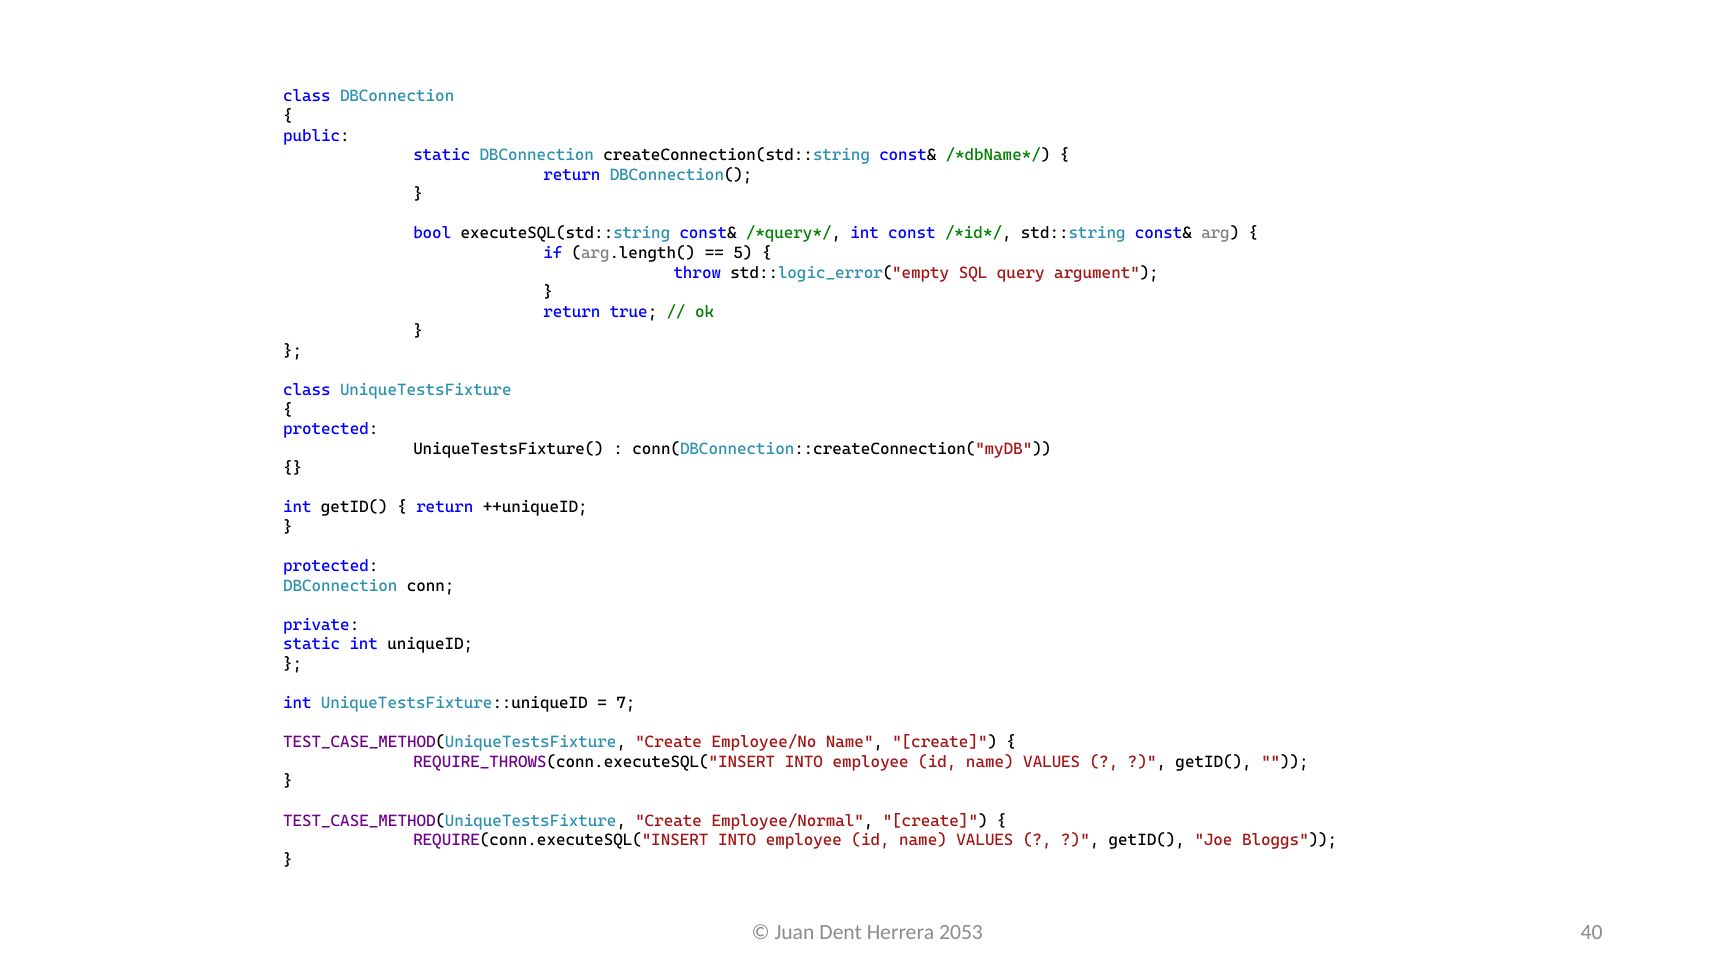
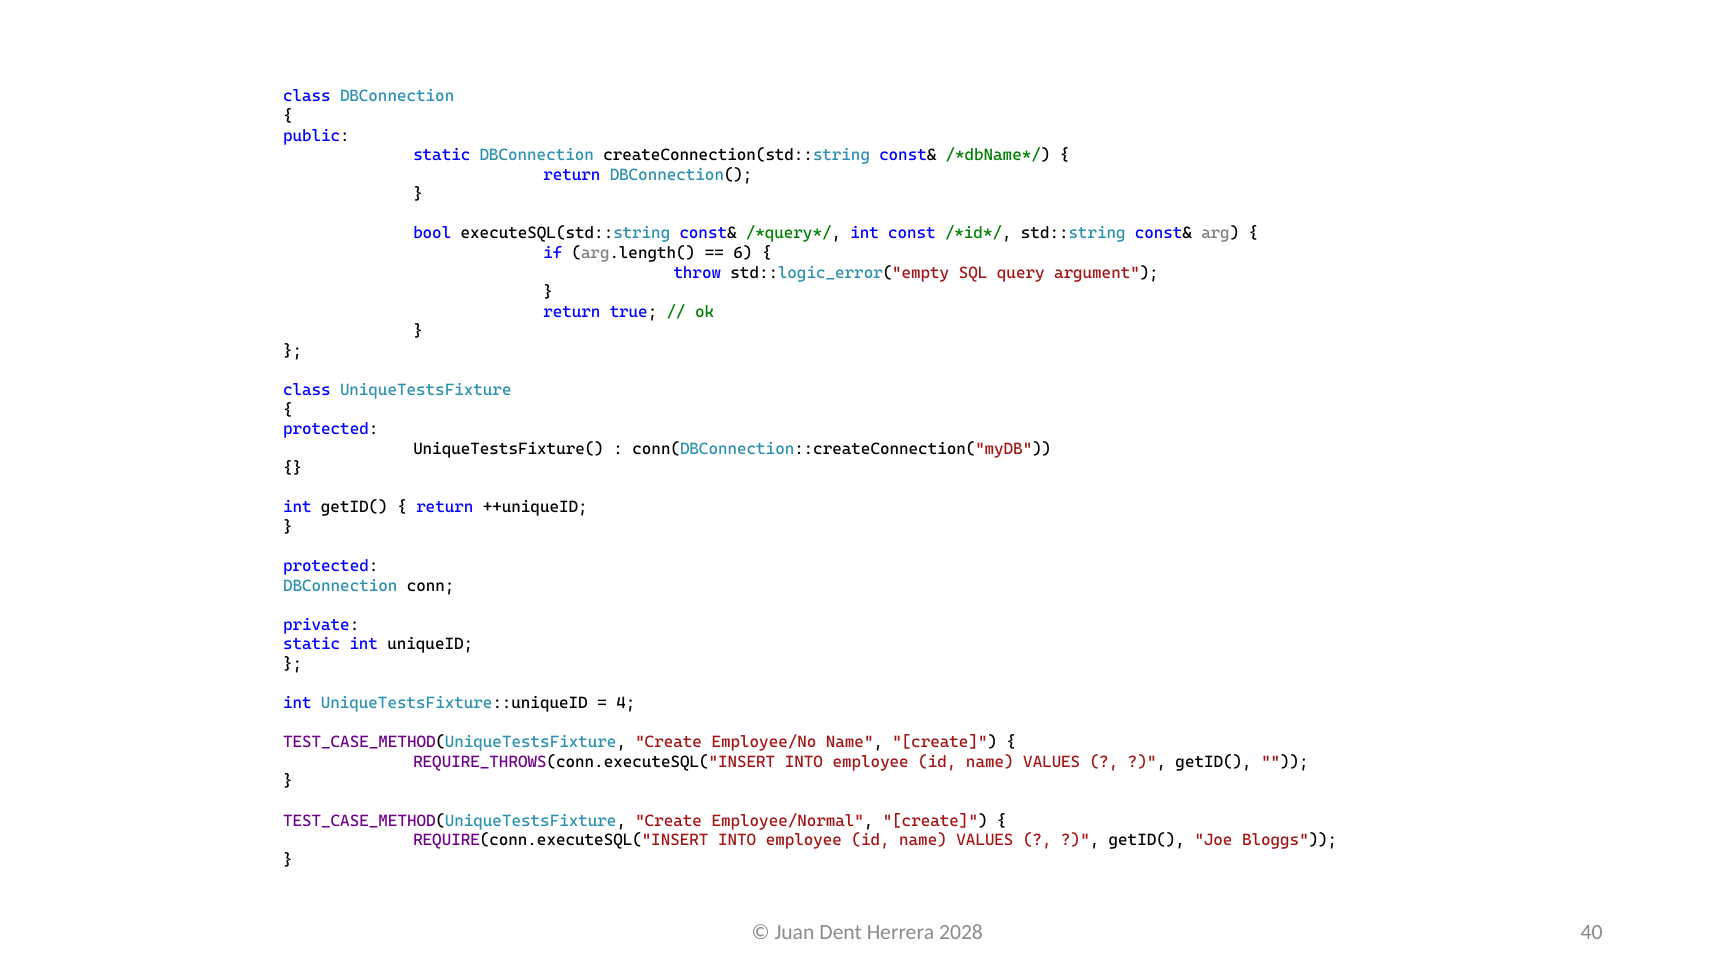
5: 5 -> 6 (743, 253)
7: 7 -> 4 (626, 703)
2053: 2053 -> 2028 (961, 932)
